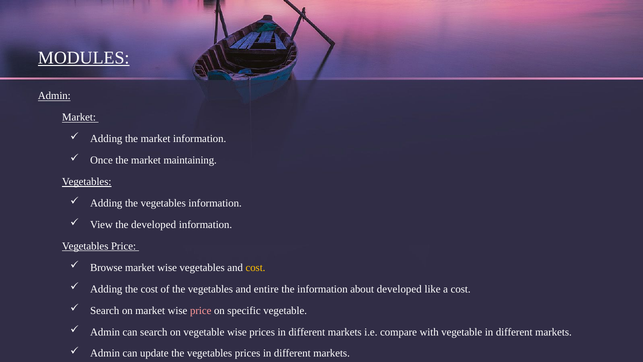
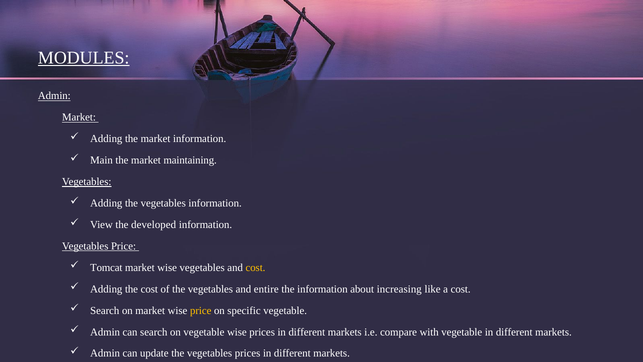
Once: Once -> Main (102, 160)
Browse: Browse -> Tomcat (106, 267)
about developed: developed -> increasing (399, 289)
price colour: pink -> yellow (201, 310)
